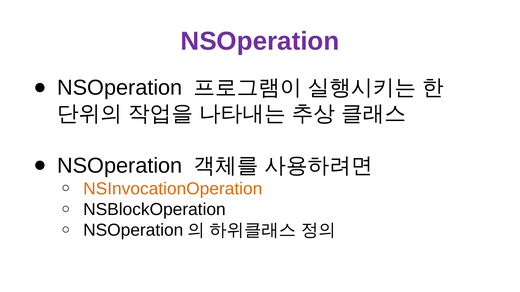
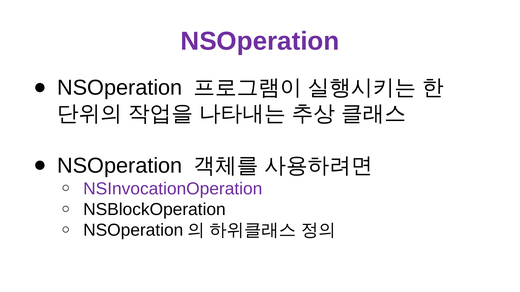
NSInvocationOperation colour: orange -> purple (173, 189)
